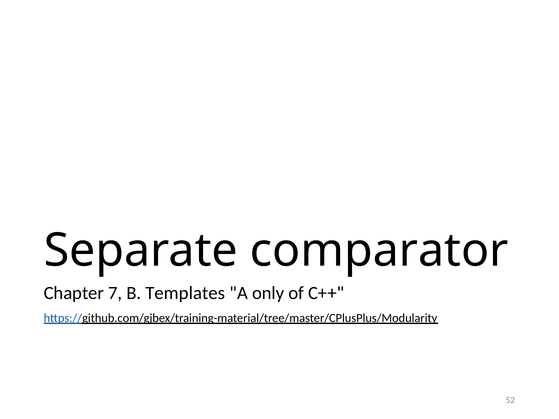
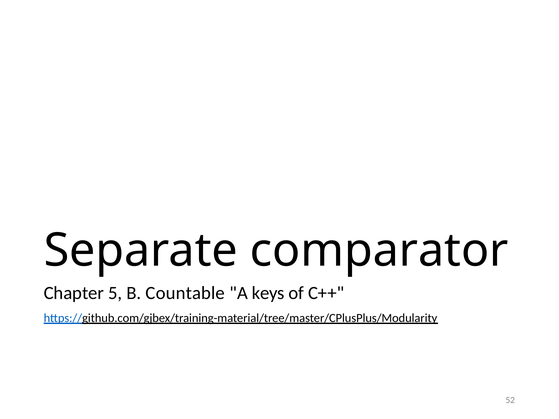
7: 7 -> 5 (115, 293)
Templates: Templates -> Countable (185, 293)
only: only -> keys (268, 293)
